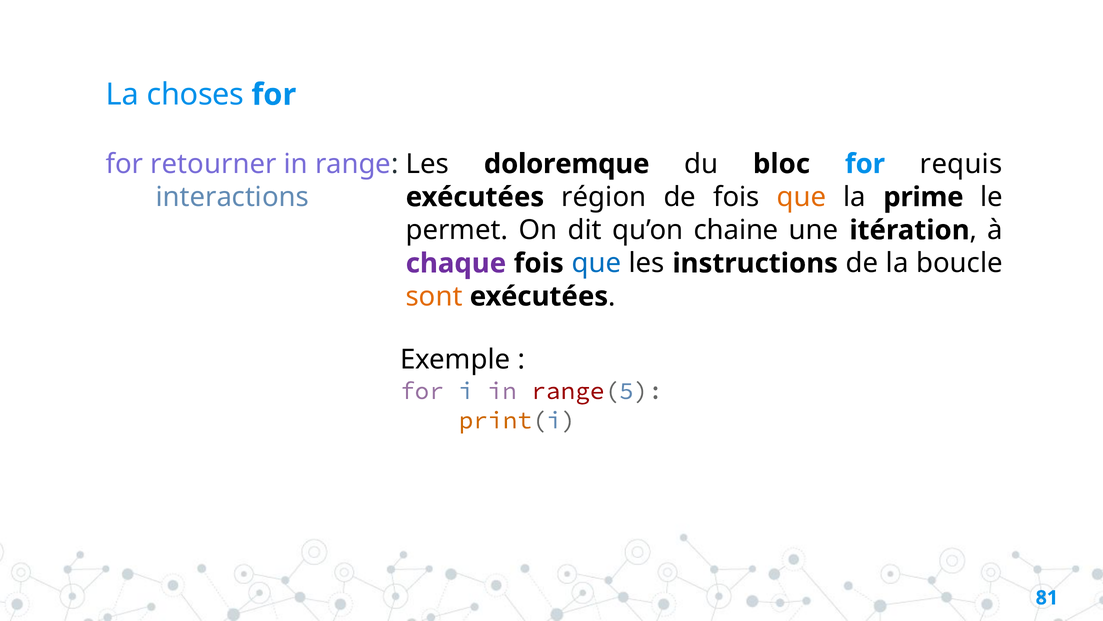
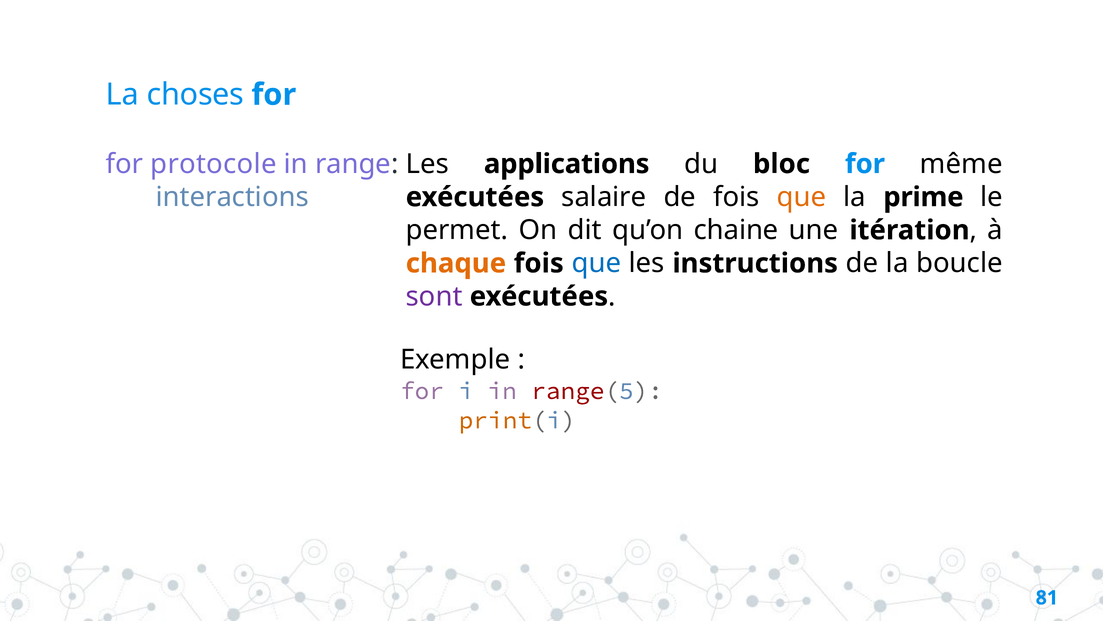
retourner: retourner -> protocole (213, 164)
doloremque: doloremque -> applications (567, 164)
requis: requis -> même (961, 164)
région: région -> salaire (604, 197)
chaque colour: purple -> orange (456, 263)
sont colour: orange -> purple (434, 296)
